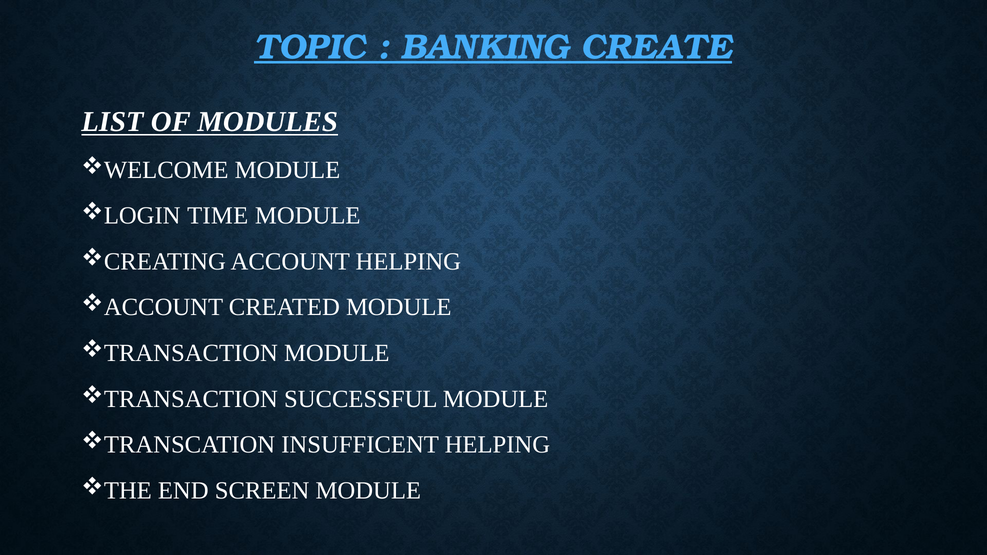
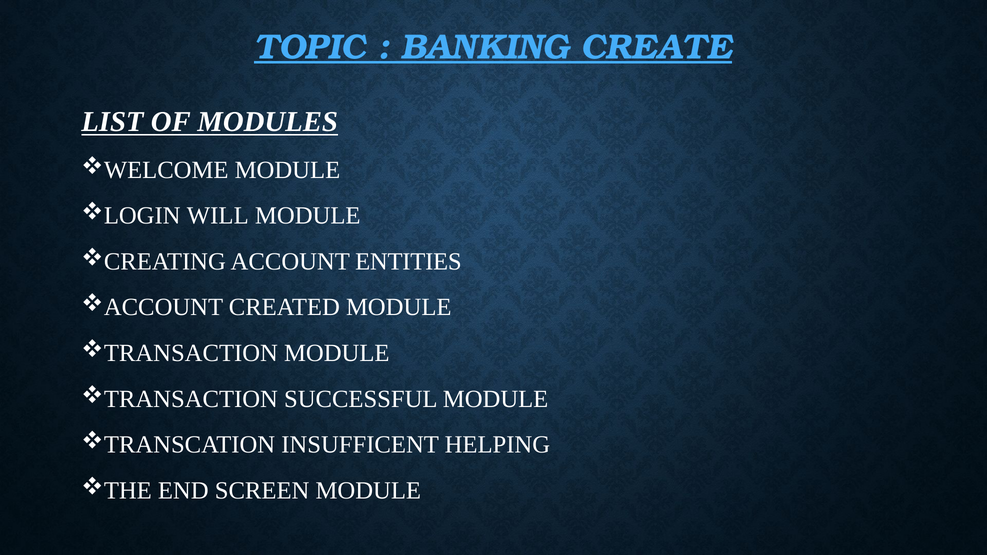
TIME: TIME -> WILL (218, 216)
ACCOUNT HELPING: HELPING -> ENTITIES (408, 262)
